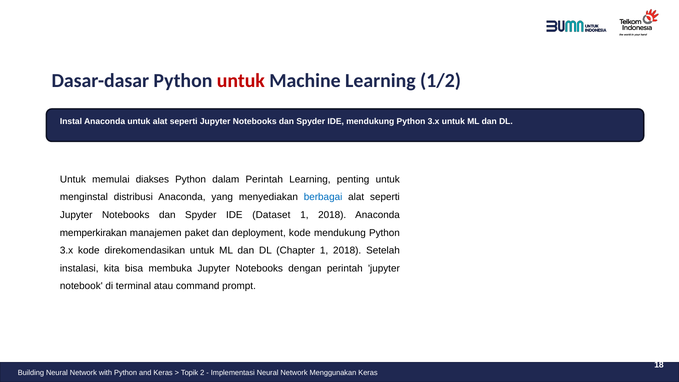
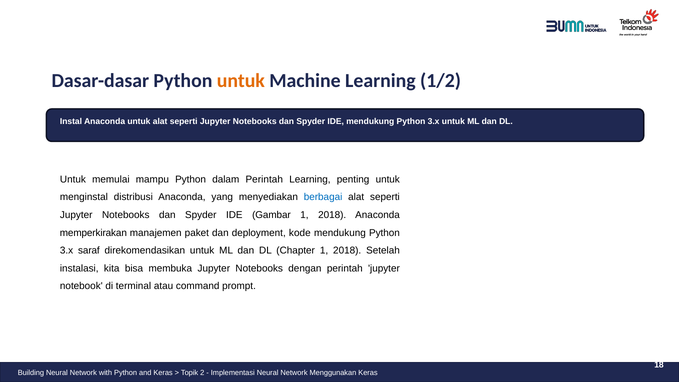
untuk colour: red -> orange (241, 81)
diakses: diakses -> mampu (152, 179)
Dataset: Dataset -> Gambar (271, 215)
3.x kode: kode -> saraf (89, 251)
